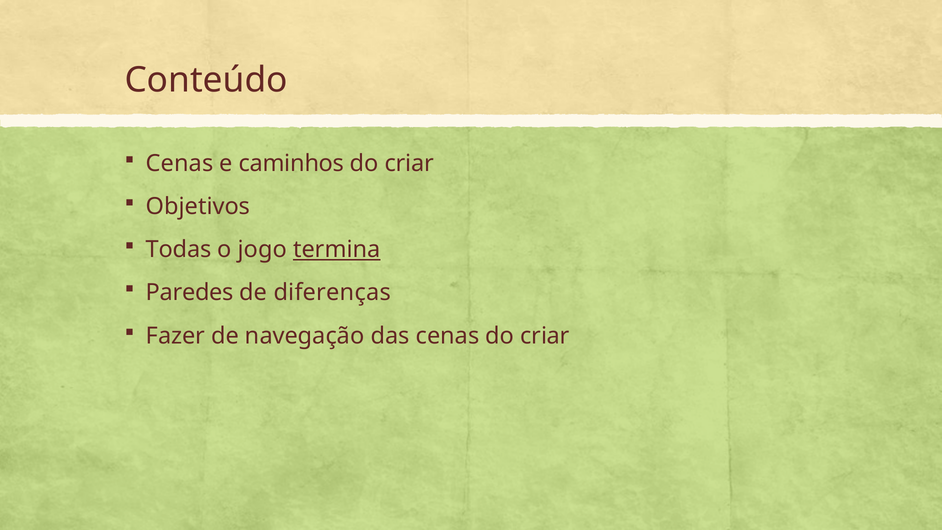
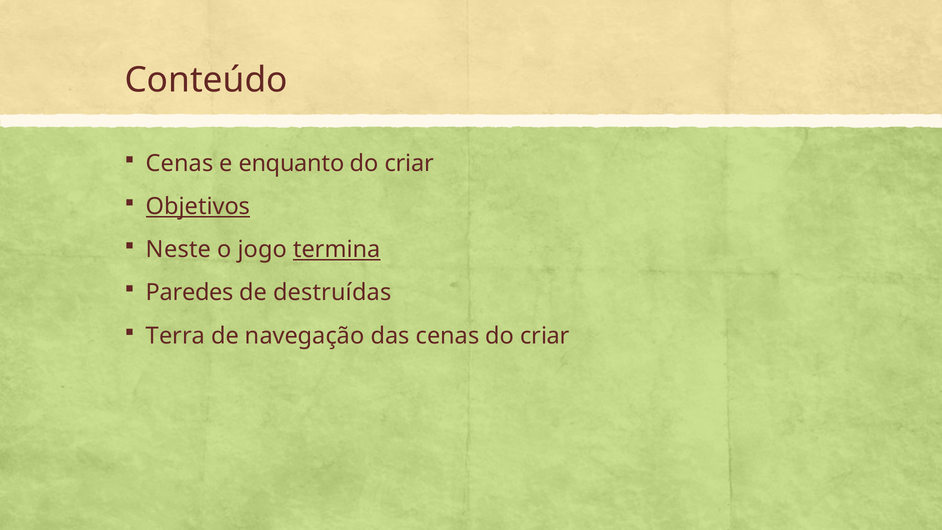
caminhos: caminhos -> enquanto (291, 163)
Objetivos underline: none -> present (198, 206)
Todas: Todas -> Neste (179, 250)
diferenças: diferenças -> destruídas (332, 293)
Fazer: Fazer -> Terra (175, 336)
